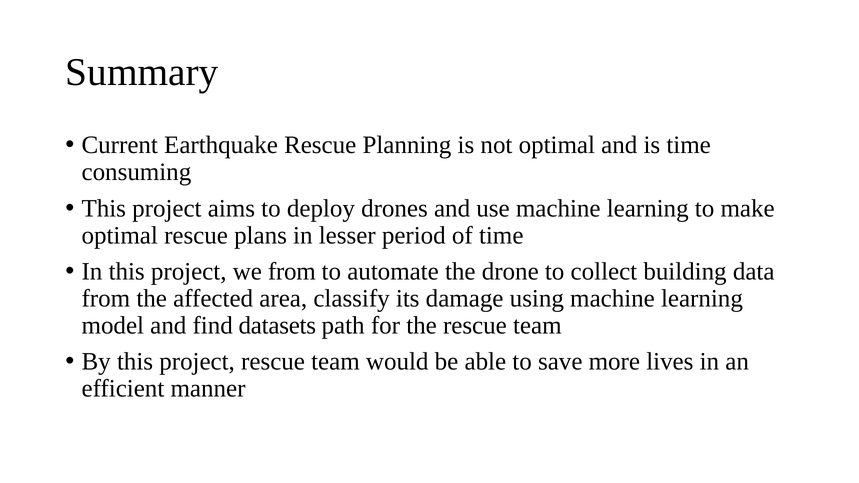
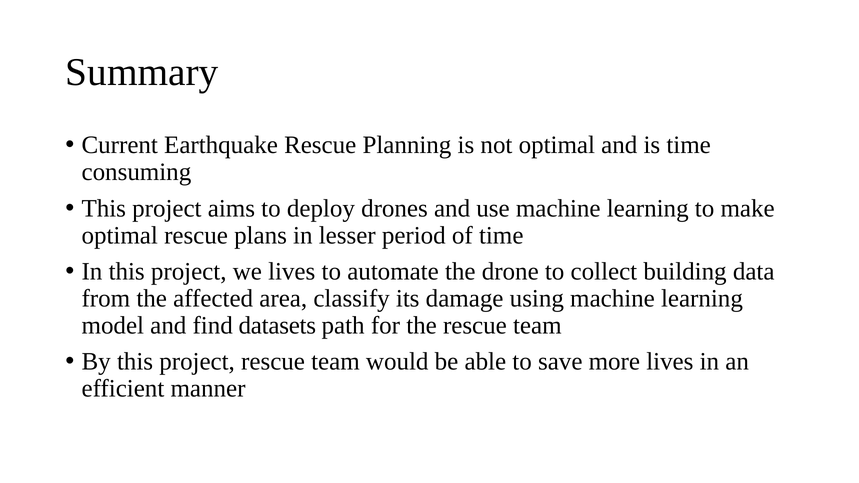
we from: from -> lives (292, 271)
